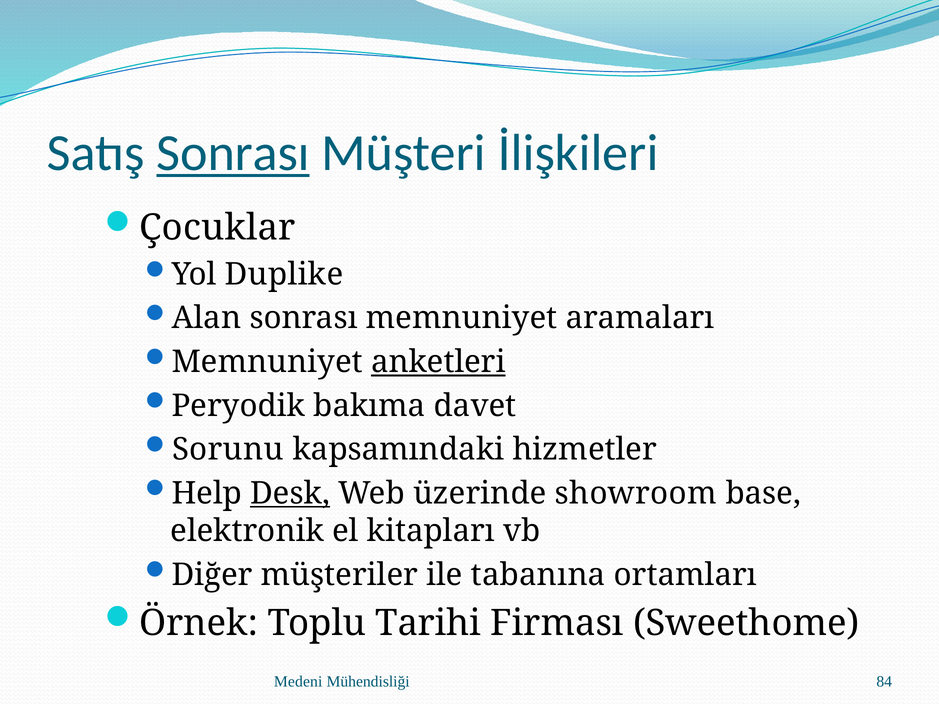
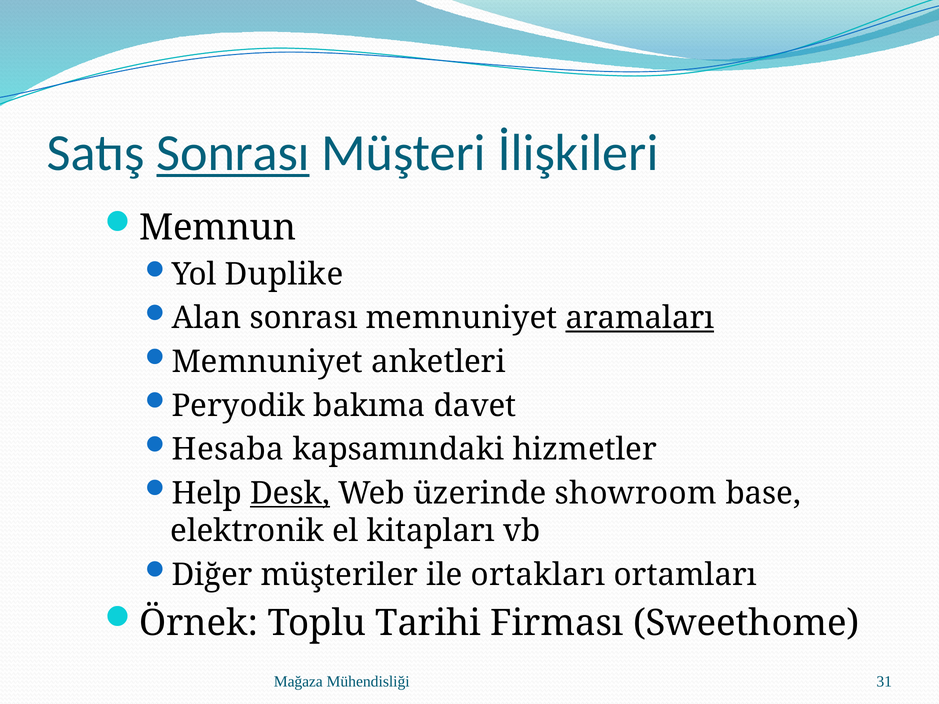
Çocuklar: Çocuklar -> Memnun (218, 228)
aramaları underline: none -> present (640, 318)
anketleri underline: present -> none (438, 362)
Sorunu: Sorunu -> Hesaba (228, 450)
tabanına: tabanına -> ortakları (538, 575)
Medeni: Medeni -> Mağaza (298, 682)
84: 84 -> 31 (884, 682)
